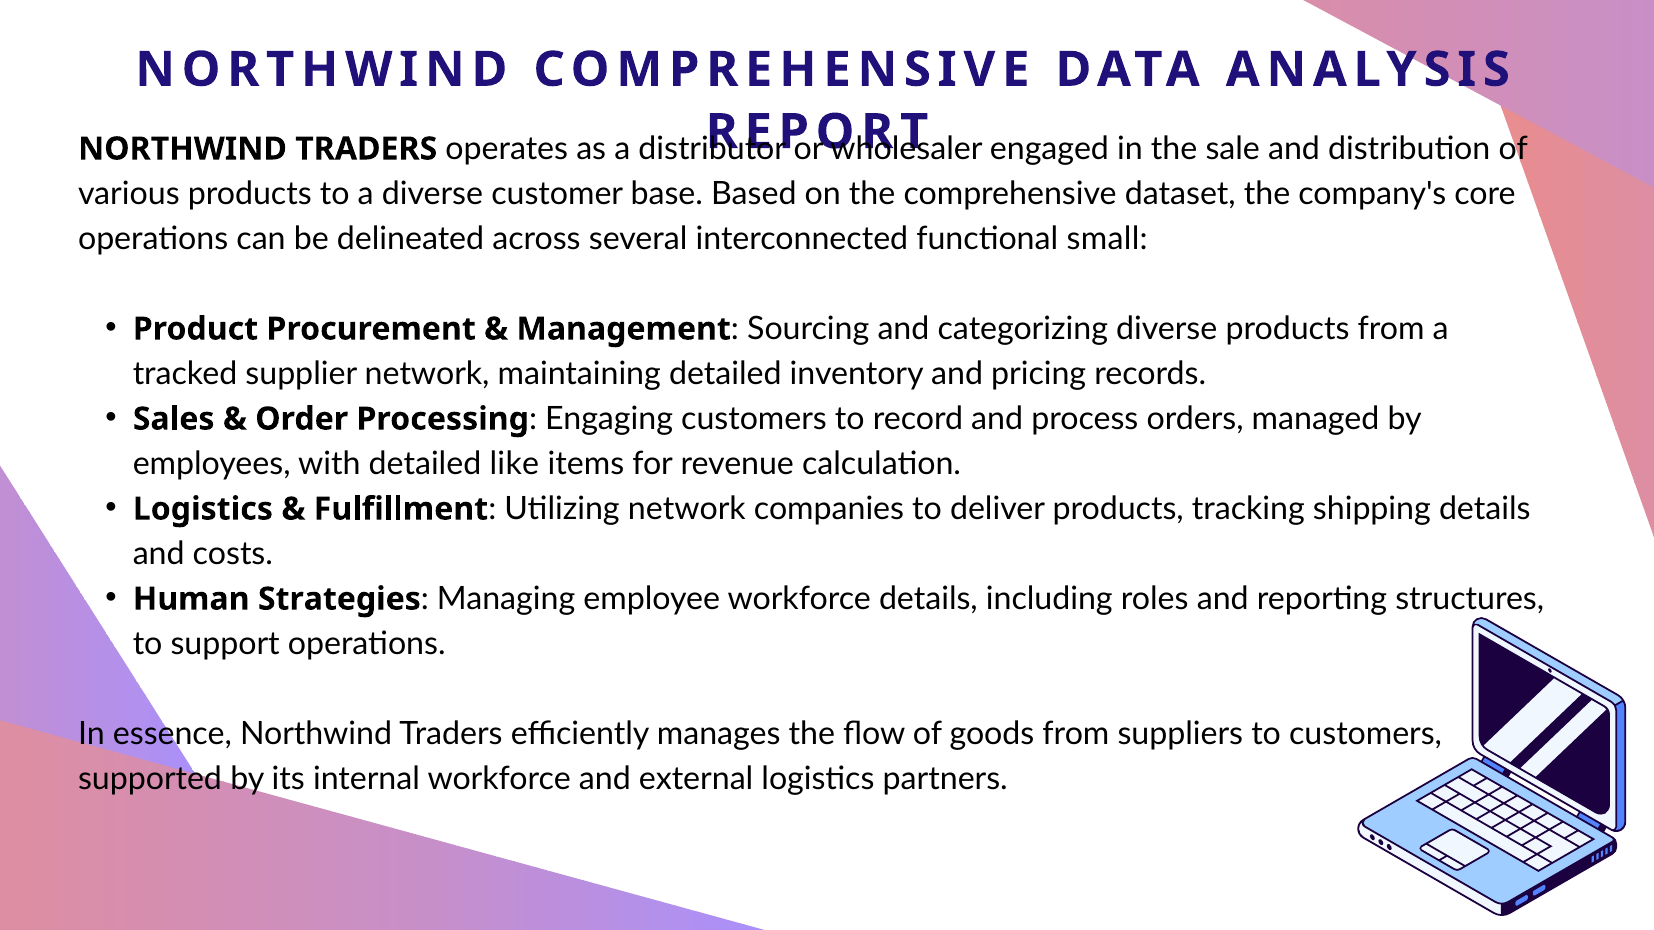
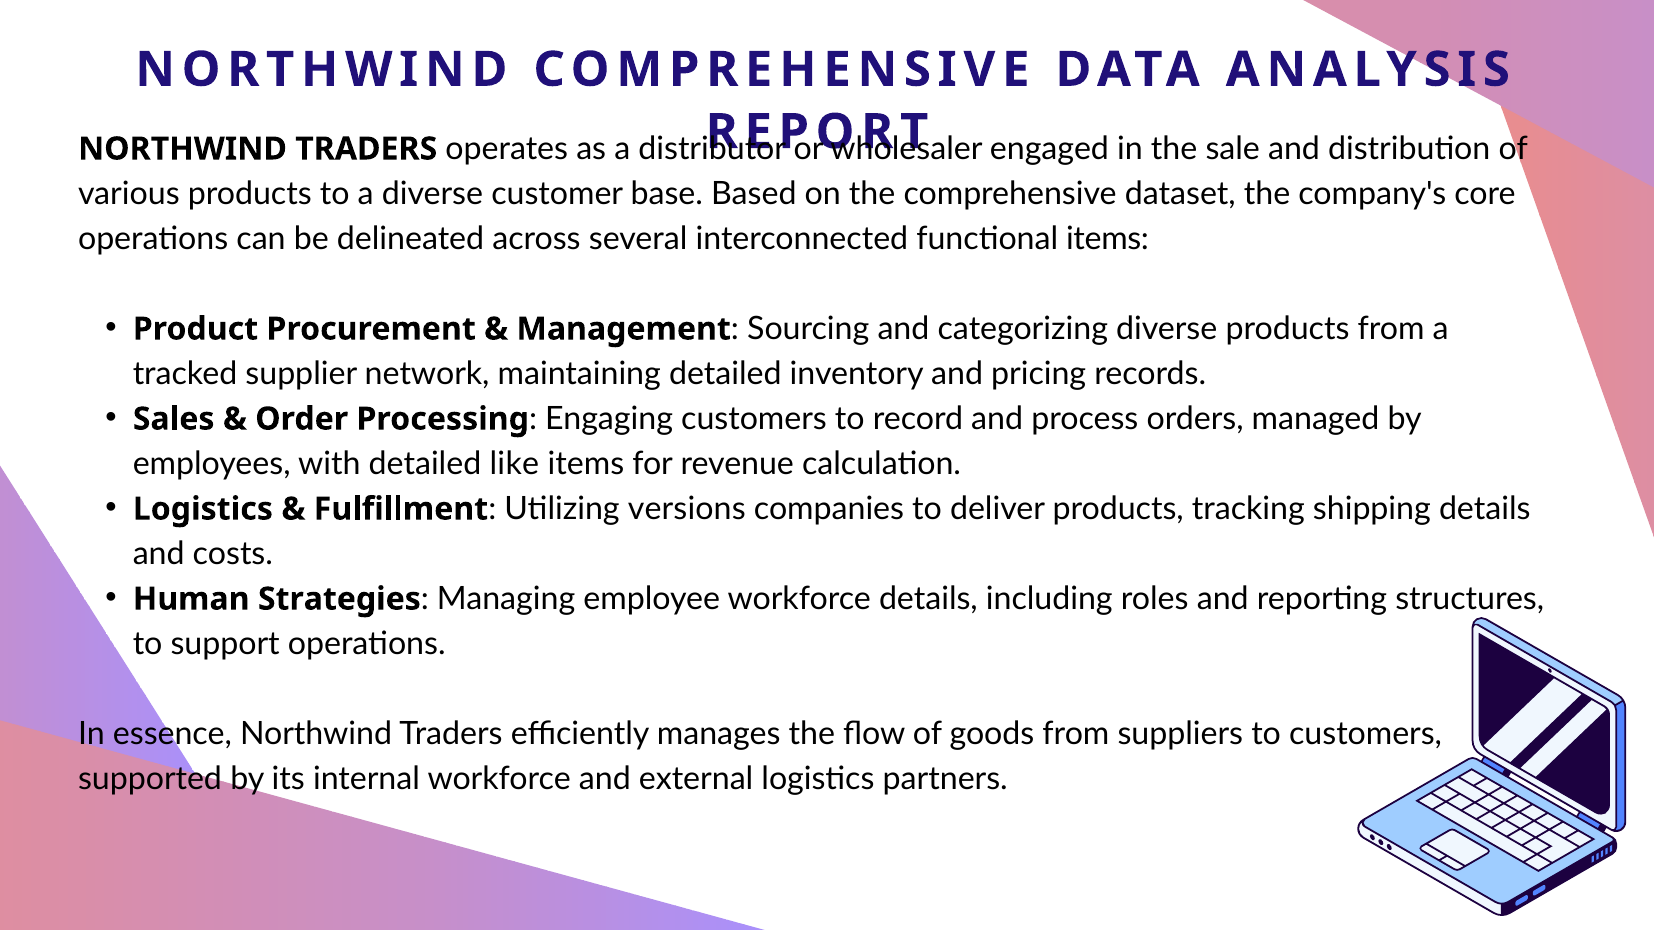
functional small: small -> items (1108, 239)
Utilizing network: network -> versions (687, 509)
